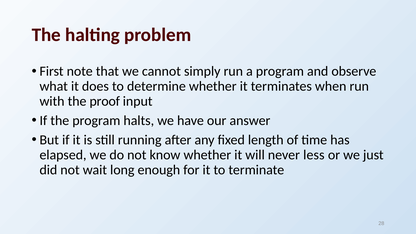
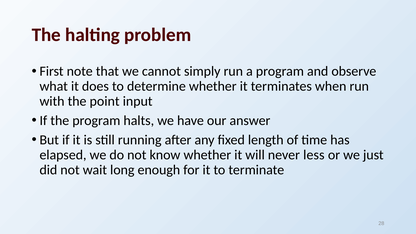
proof: proof -> point (105, 101)
